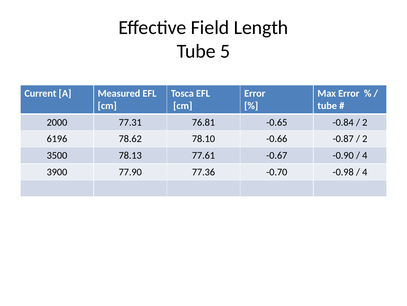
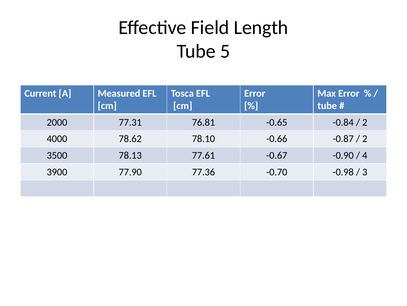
6196: 6196 -> 4000 (57, 139)
4: 4 -> 3 (365, 172)
